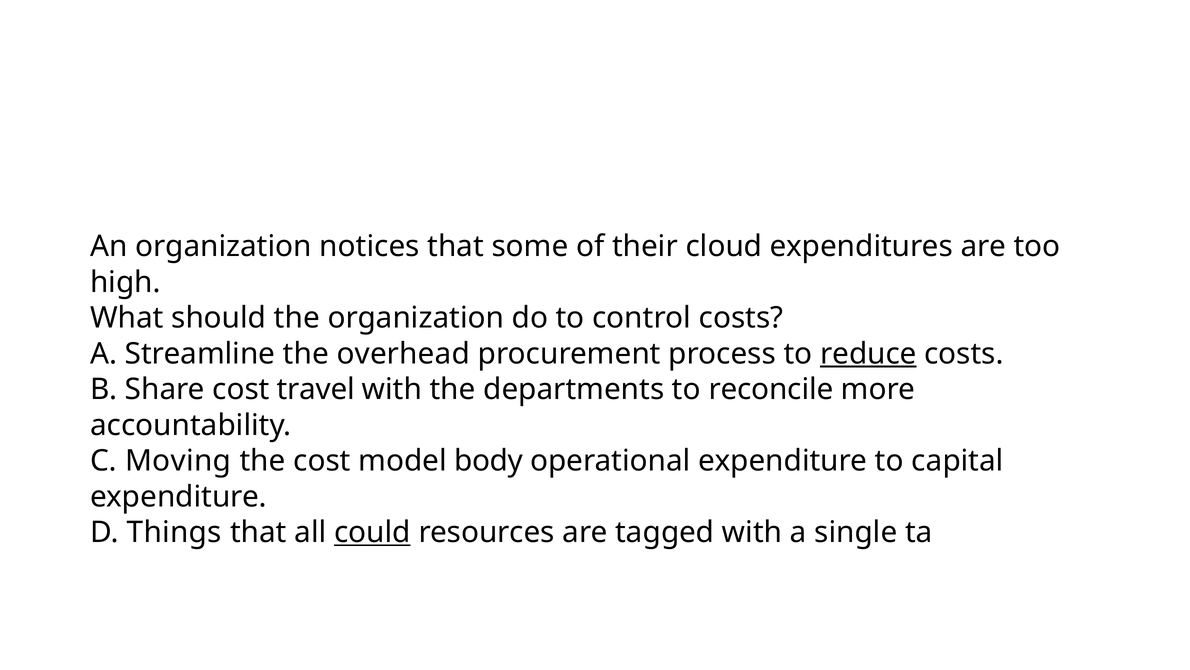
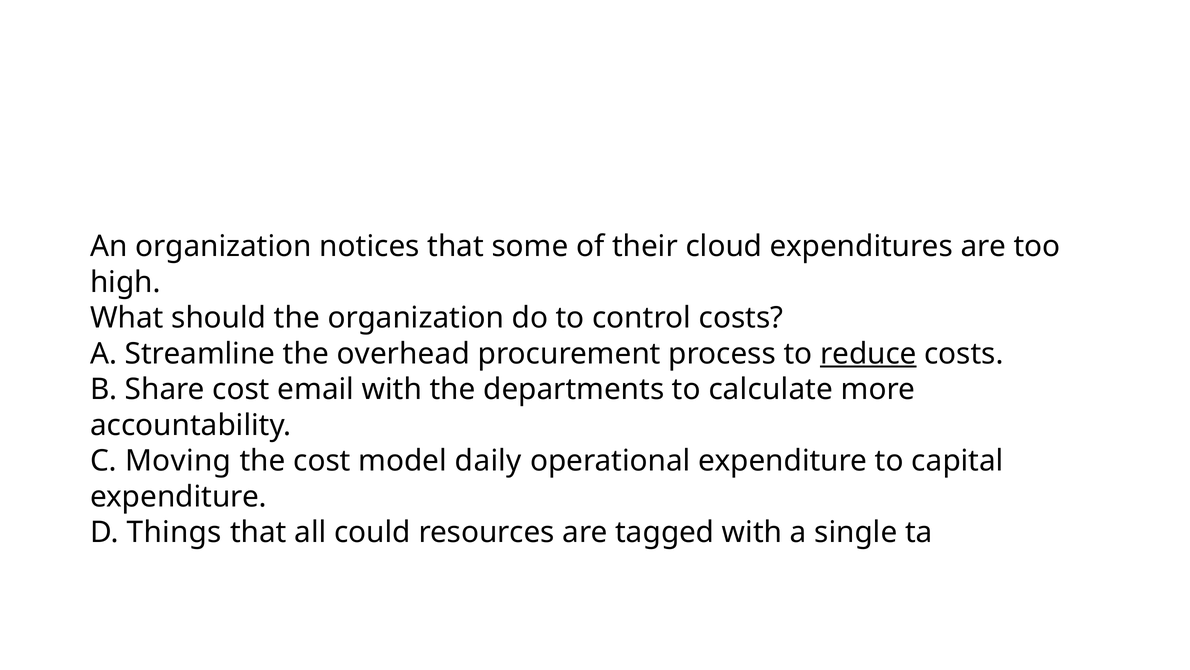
travel: travel -> email (316, 389)
reconcile: reconcile -> calculate (771, 389)
body: body -> daily (488, 461)
could underline: present -> none (372, 532)
